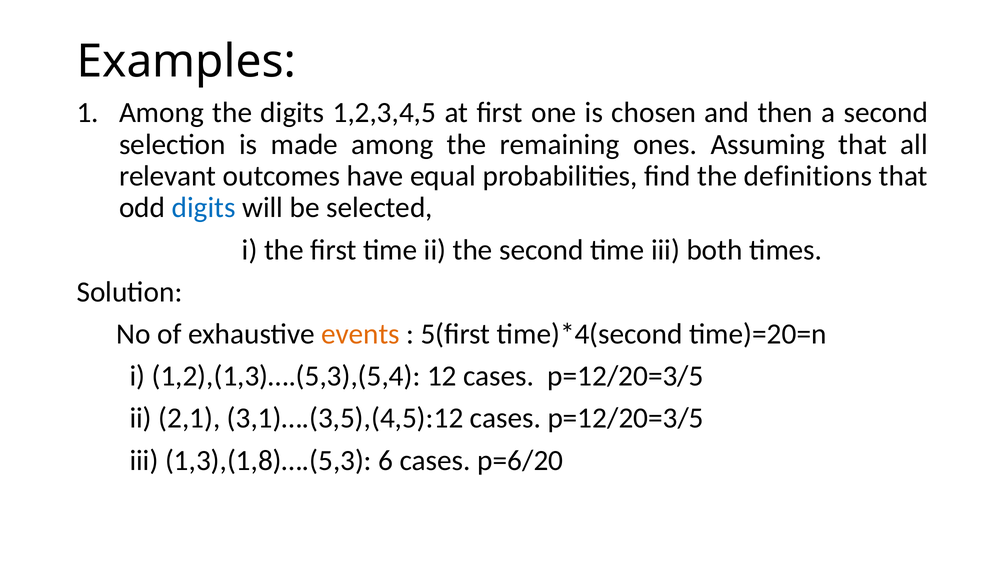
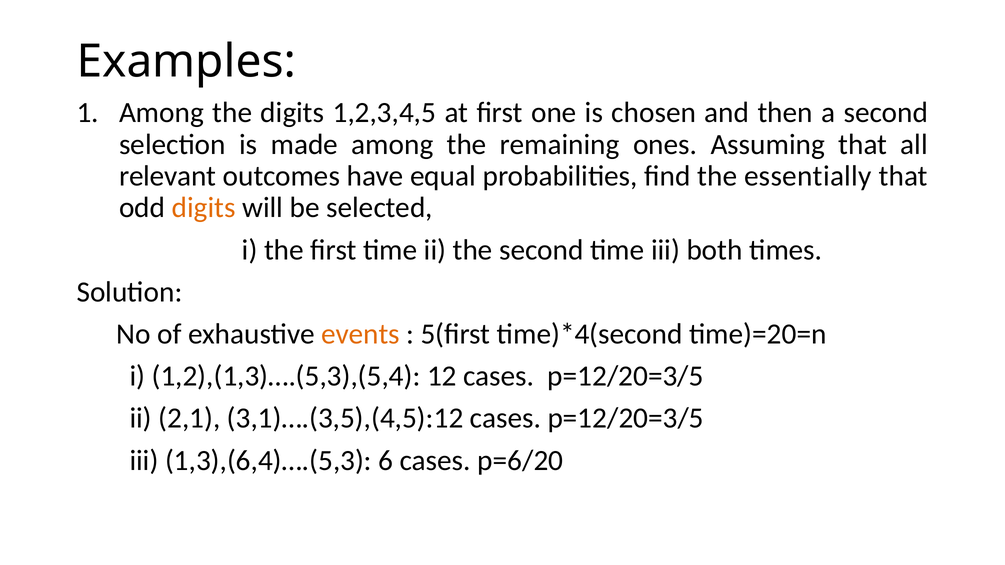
definitions: definitions -> essentially (808, 176)
digits colour: blue -> orange (204, 208)
1,3),(1,8)….(5,3: 1,3),(1,8)….(5,3 -> 1,3),(6,4)….(5,3 (268, 461)
